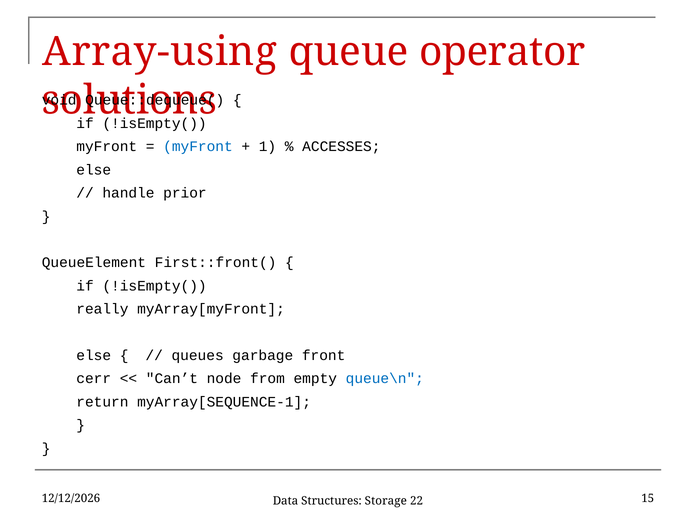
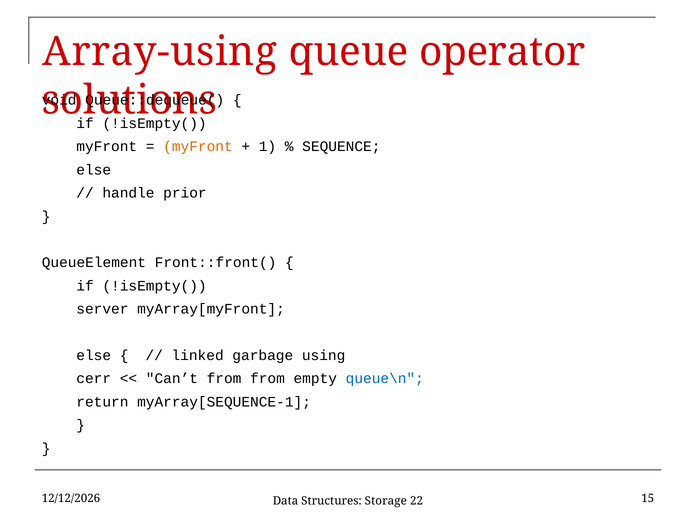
myFront colour: blue -> orange (198, 147)
ACCESSES: ACCESSES -> SEQUENCE (341, 147)
First::front(: First::front( -> Front::front( (216, 263)
really: really -> server (102, 309)
queues: queues -> linked (198, 355)
front: front -> using (324, 355)
Can’t node: node -> from (224, 379)
